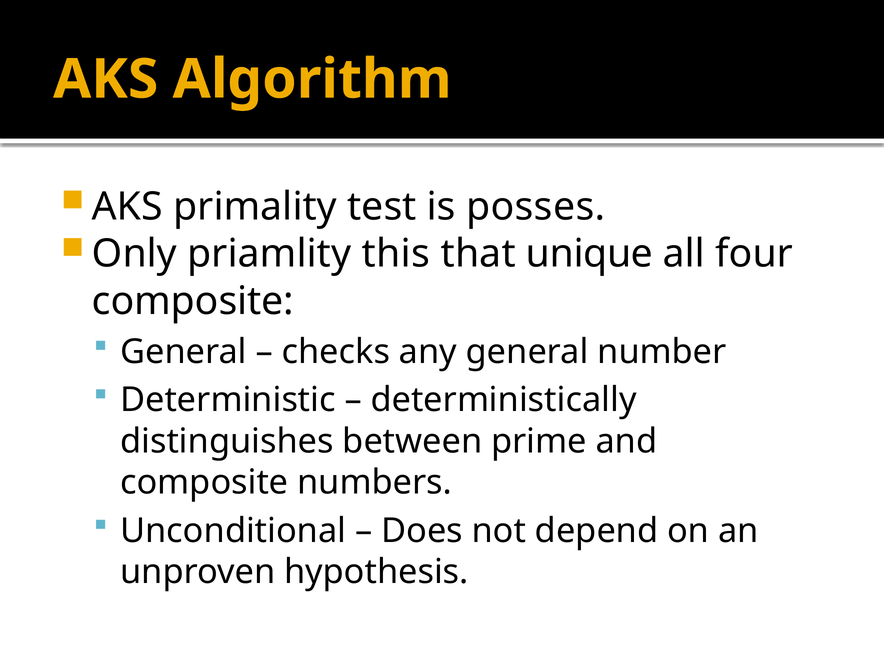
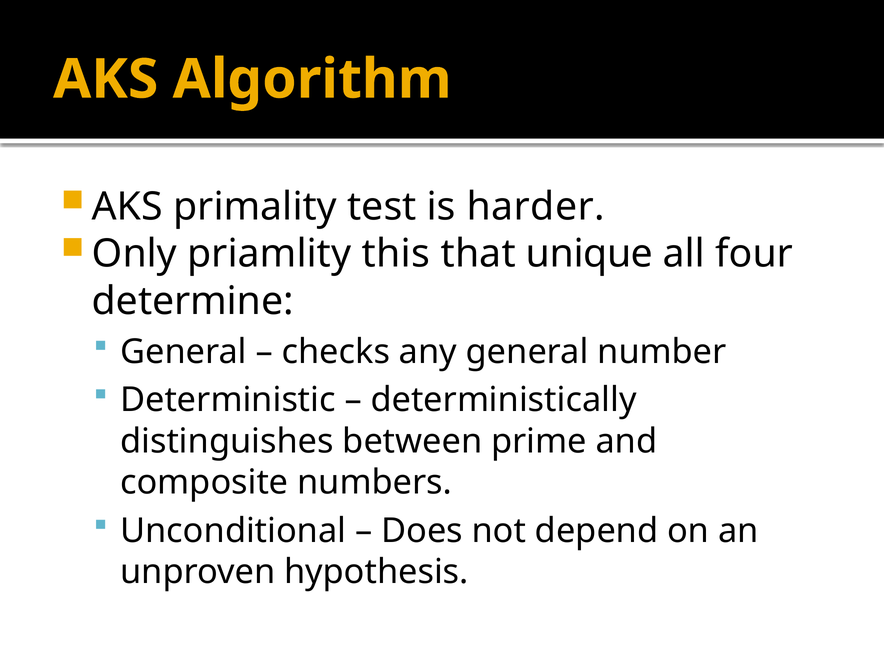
posses: posses -> harder (536, 207)
composite: composite -> determine (193, 301)
